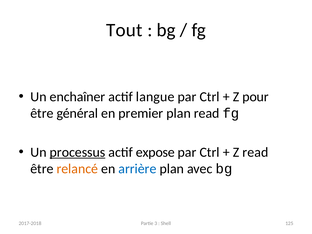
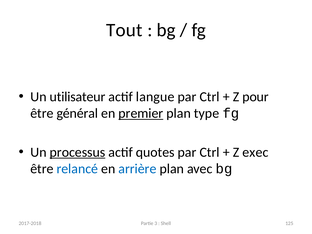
enchaîner: enchaîner -> utilisateur (78, 97)
premier underline: none -> present (141, 113)
plan read: read -> type (207, 113)
expose: expose -> quotes (155, 152)
Z read: read -> exec (255, 152)
relancé colour: orange -> blue (77, 169)
